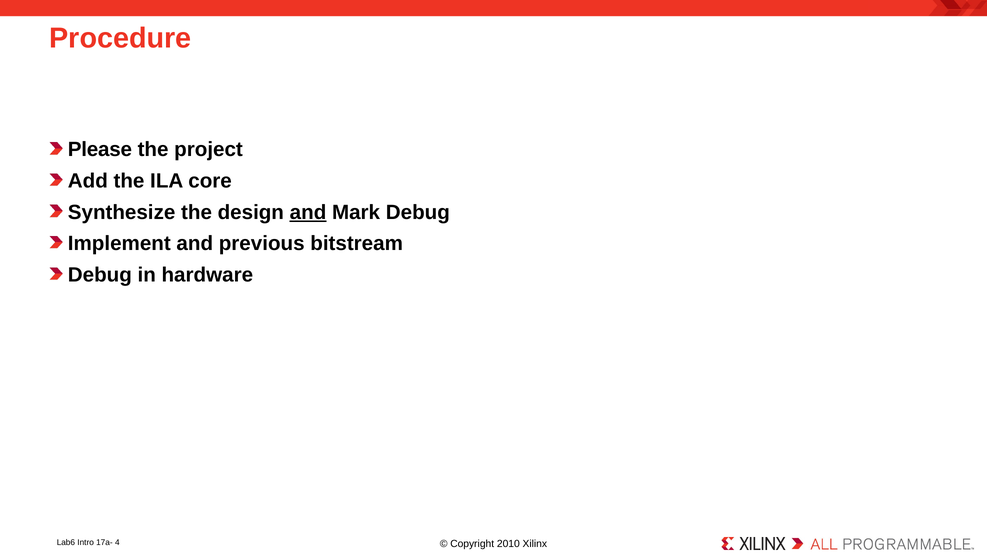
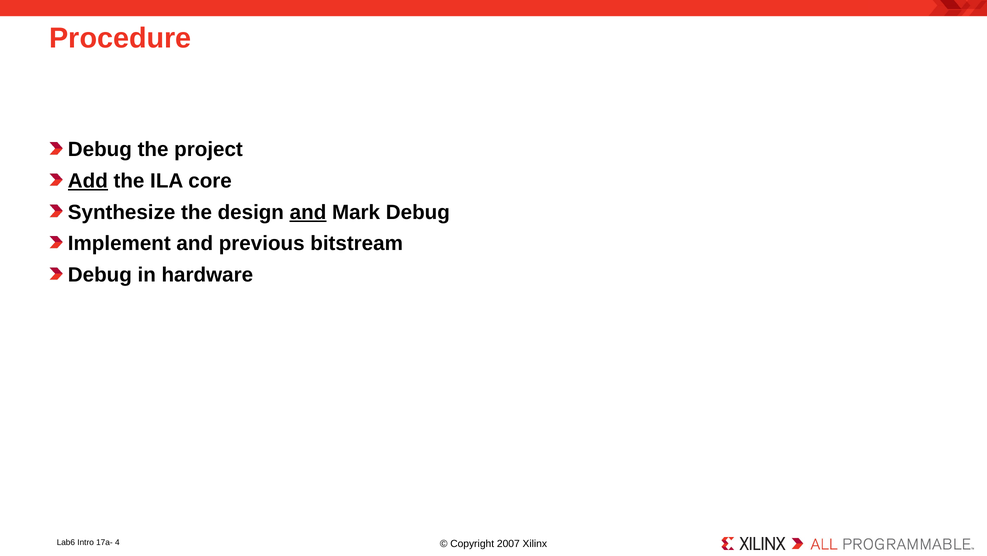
Please: Please -> Debug (100, 150)
Add underline: none -> present (88, 181)
2010: 2010 -> 2007 (508, 543)
